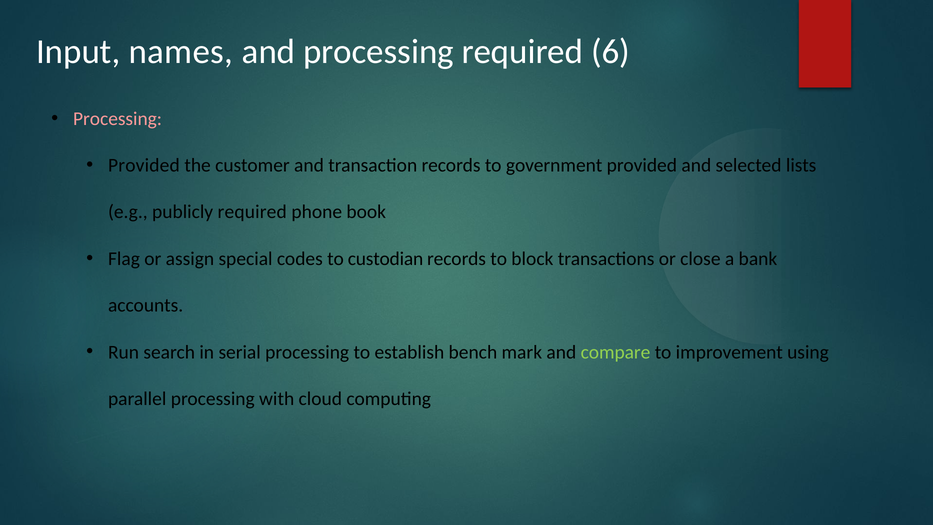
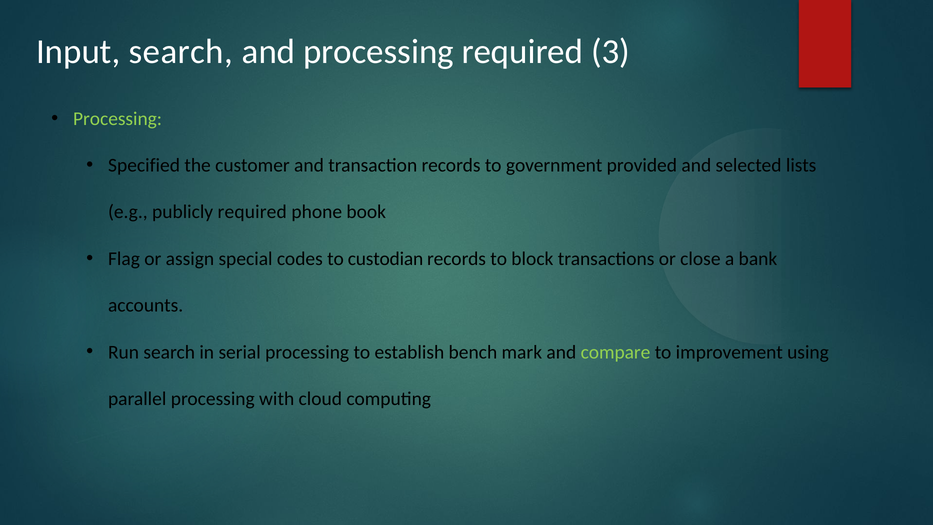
Input names: names -> search (181, 52)
6: 6 -> 3 (611, 52)
Processing colour: pink -> light green (118, 119)
Provided: Provided -> Specified (144, 165)
